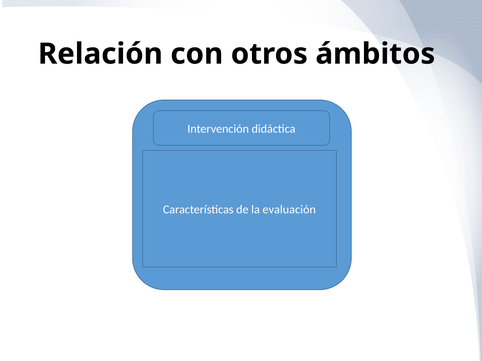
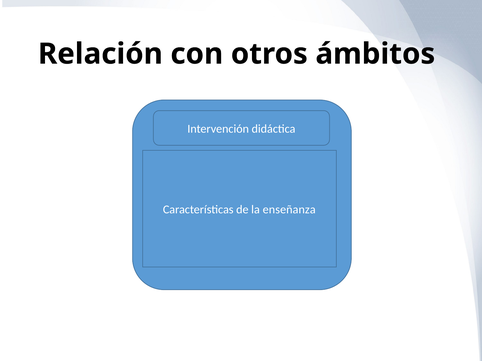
evaluación: evaluación -> enseñanza (289, 210)
